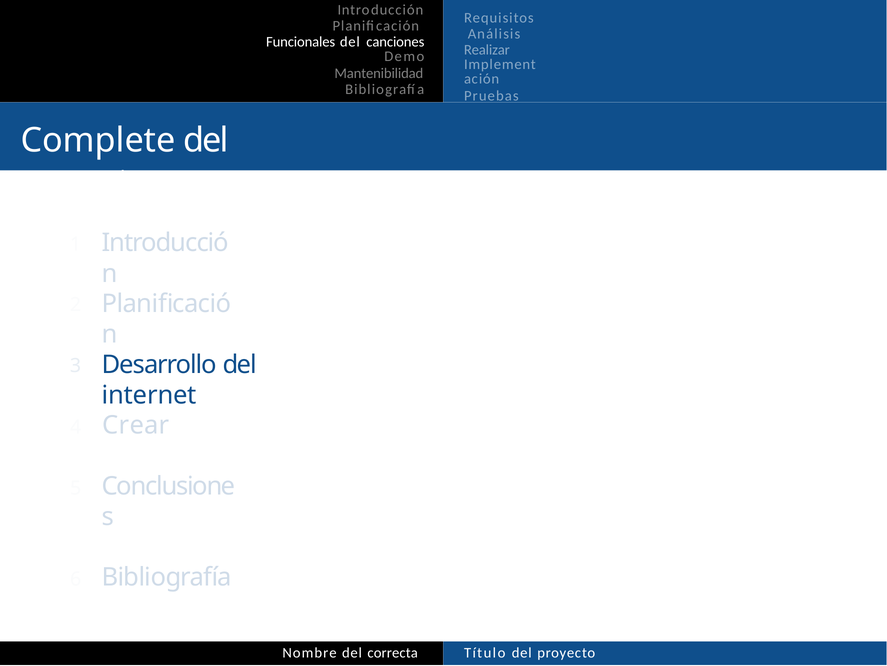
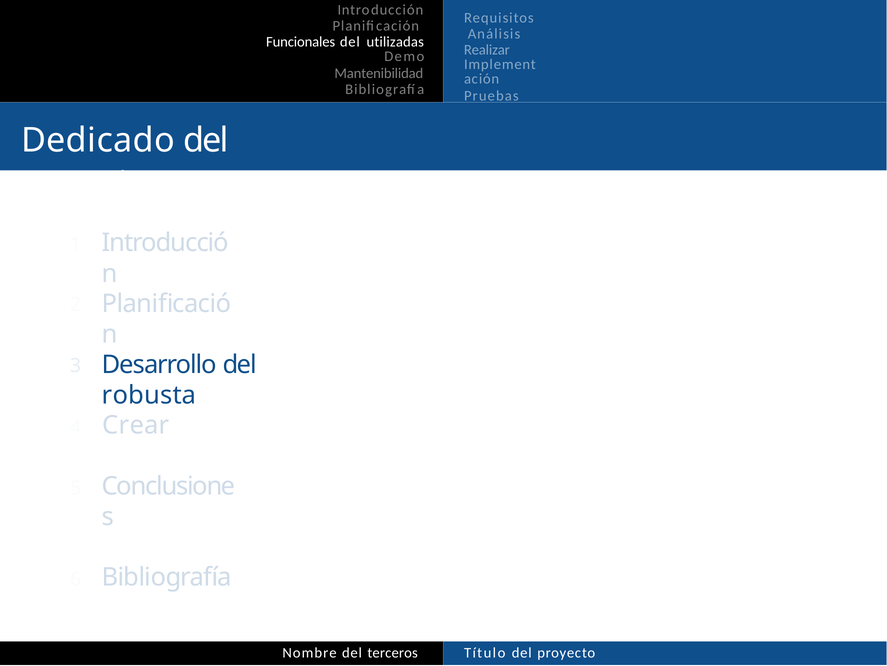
canciones: canciones -> utilizadas (395, 42)
Complete: Complete -> Dedicado (98, 140)
internet: internet -> robusta (149, 395)
correcta: correcta -> terceros (393, 653)
